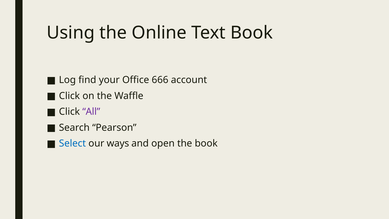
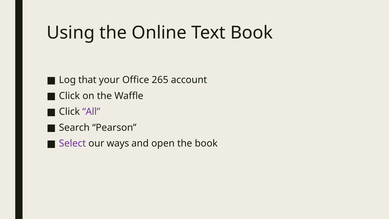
find: find -> that (87, 80)
666: 666 -> 265 (160, 80)
Select colour: blue -> purple (72, 143)
